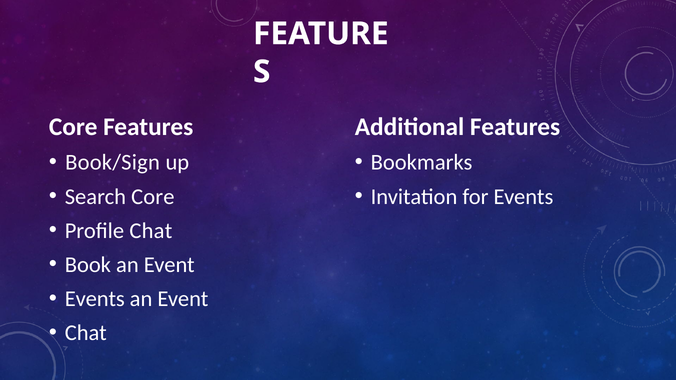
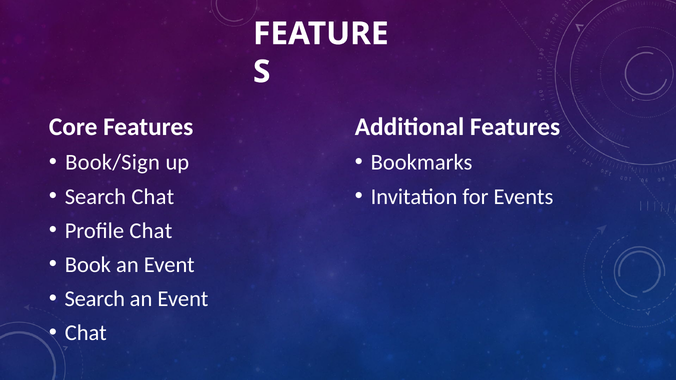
Search Core: Core -> Chat (153, 197)
Events: Events -> Search (95, 299)
